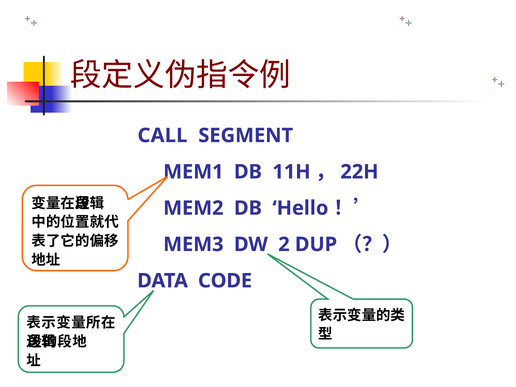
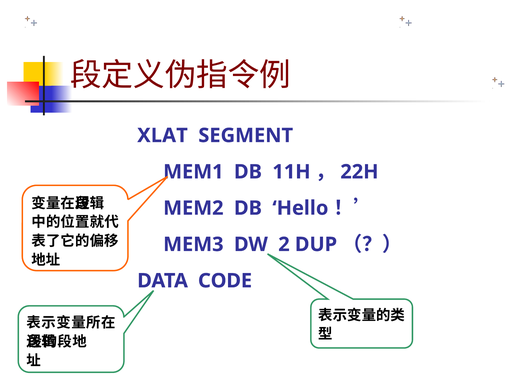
CALL: CALL -> XLAT (162, 135)
